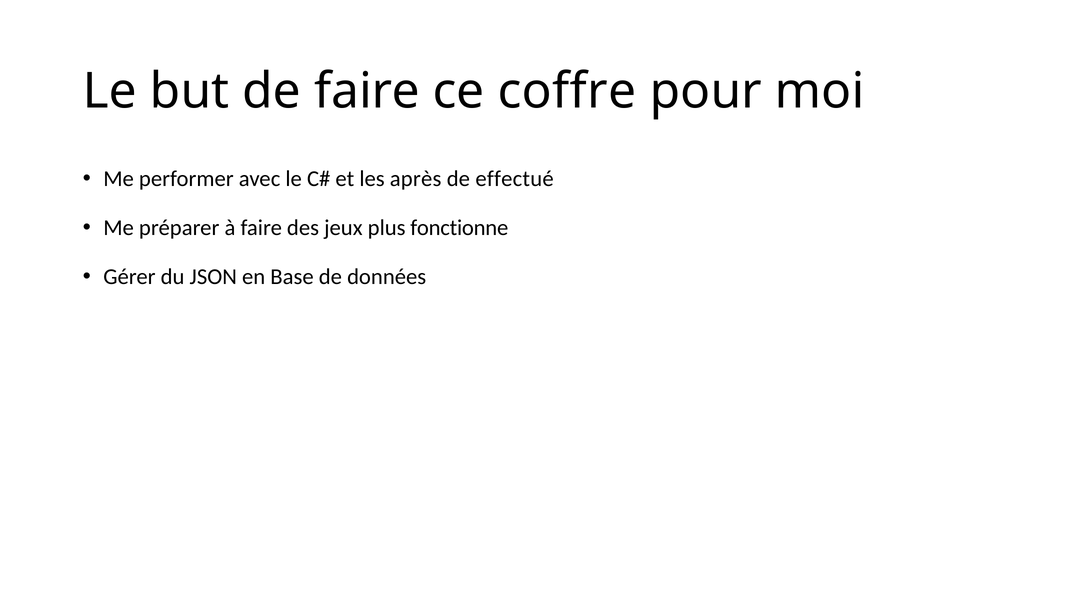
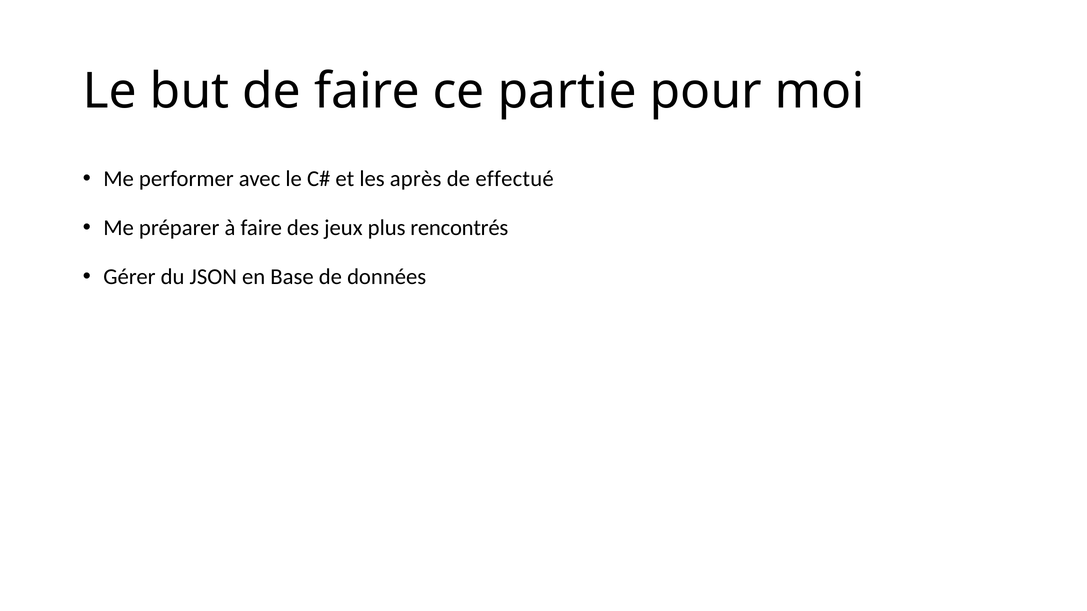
coffre: coffre -> partie (567, 91)
fonctionne: fonctionne -> rencontrés (459, 228)
